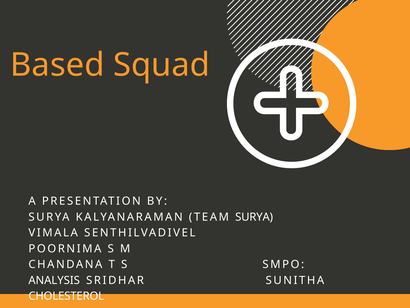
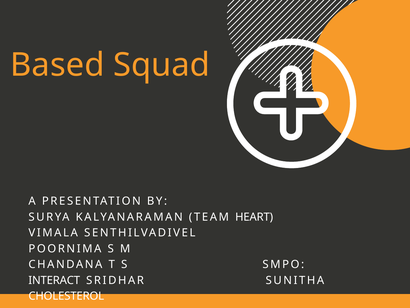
TEAM SURYA: SURYA -> HEART (254, 217)
ANALYSIS: ANALYSIS -> INTERACT (54, 280)
